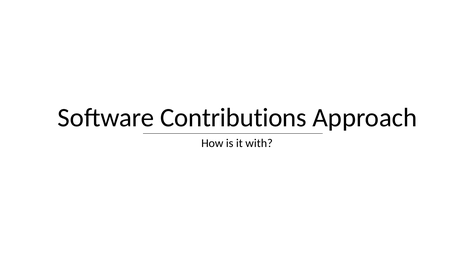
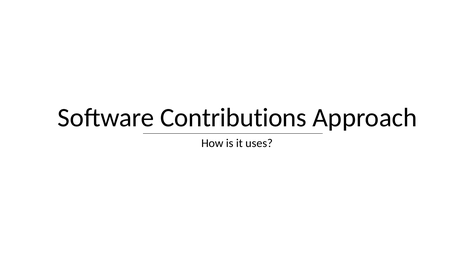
with: with -> uses (259, 143)
